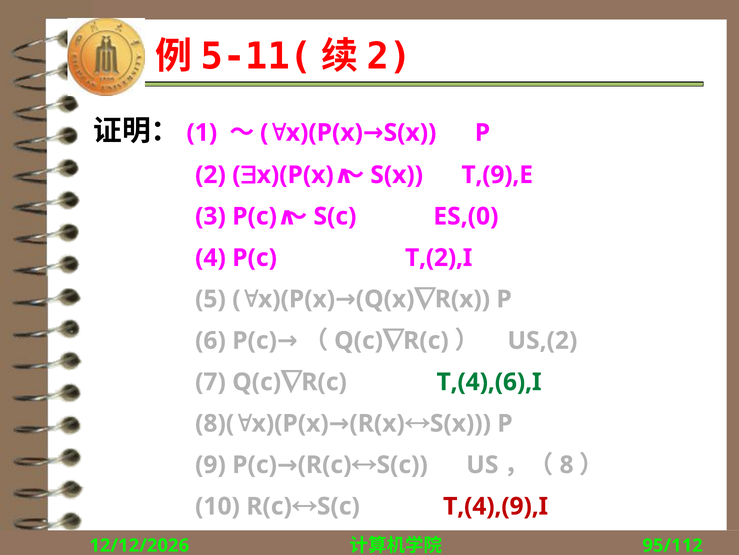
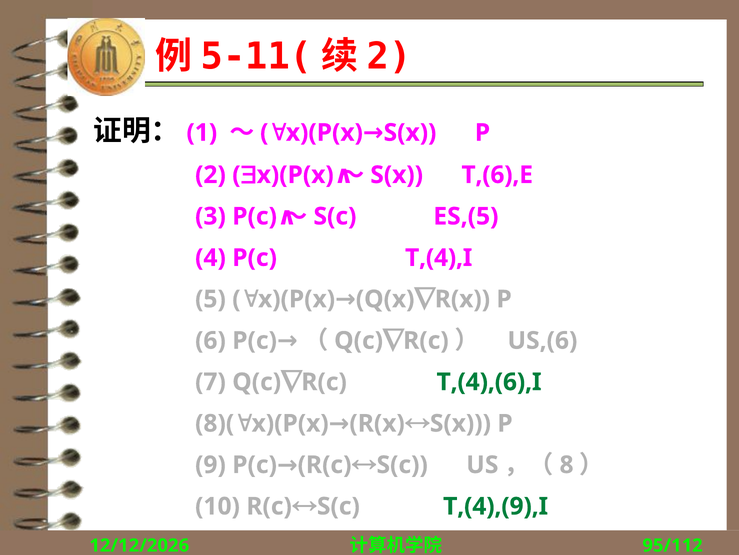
T,(9),E: T,(9),E -> T,(6),E (497, 175)
ES,(0: ES,(0 -> ES,(5 (466, 216)
T,(2),I: T,(2),I -> T,(4),I (439, 257)
US,(2: US,(2 -> US,(6 (542, 340)
T,(4),(9),I colour: red -> green (496, 506)
